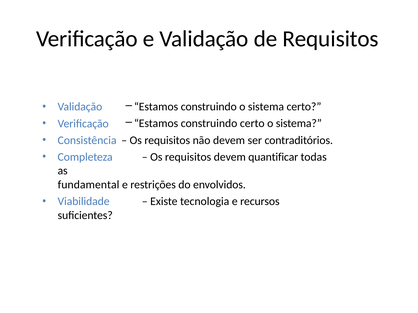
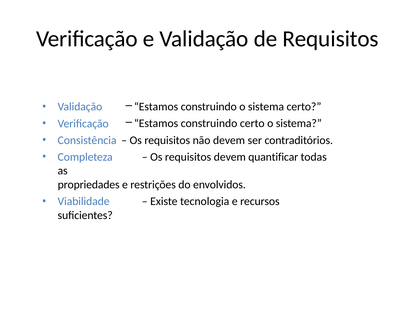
fundamental: fundamental -> propriedades (89, 185)
